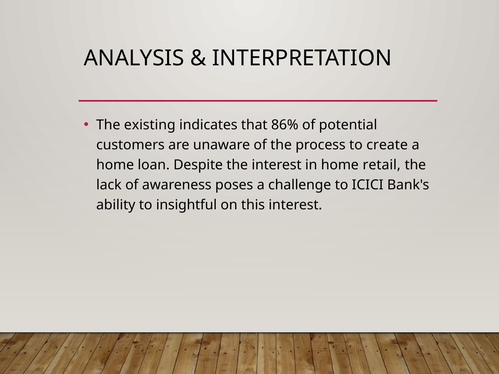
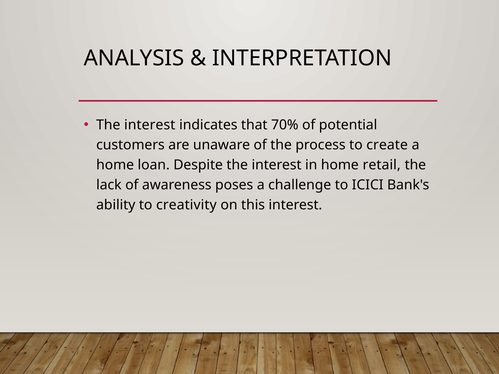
existing: existing -> interest (150, 125)
86%: 86% -> 70% (285, 125)
insightful: insightful -> creativity (186, 205)
